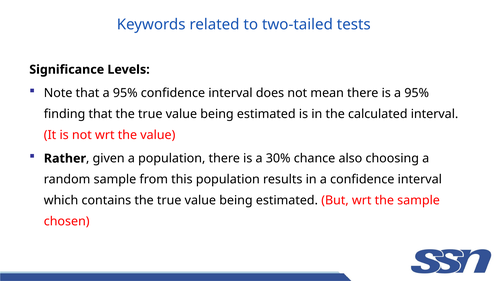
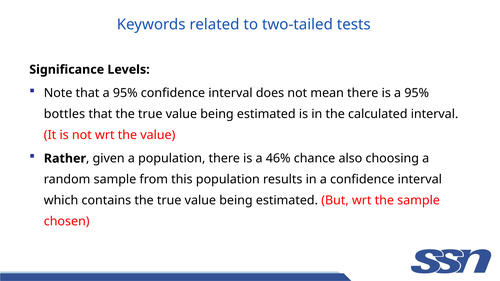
finding: finding -> bottles (64, 114)
30%: 30% -> 46% (278, 159)
